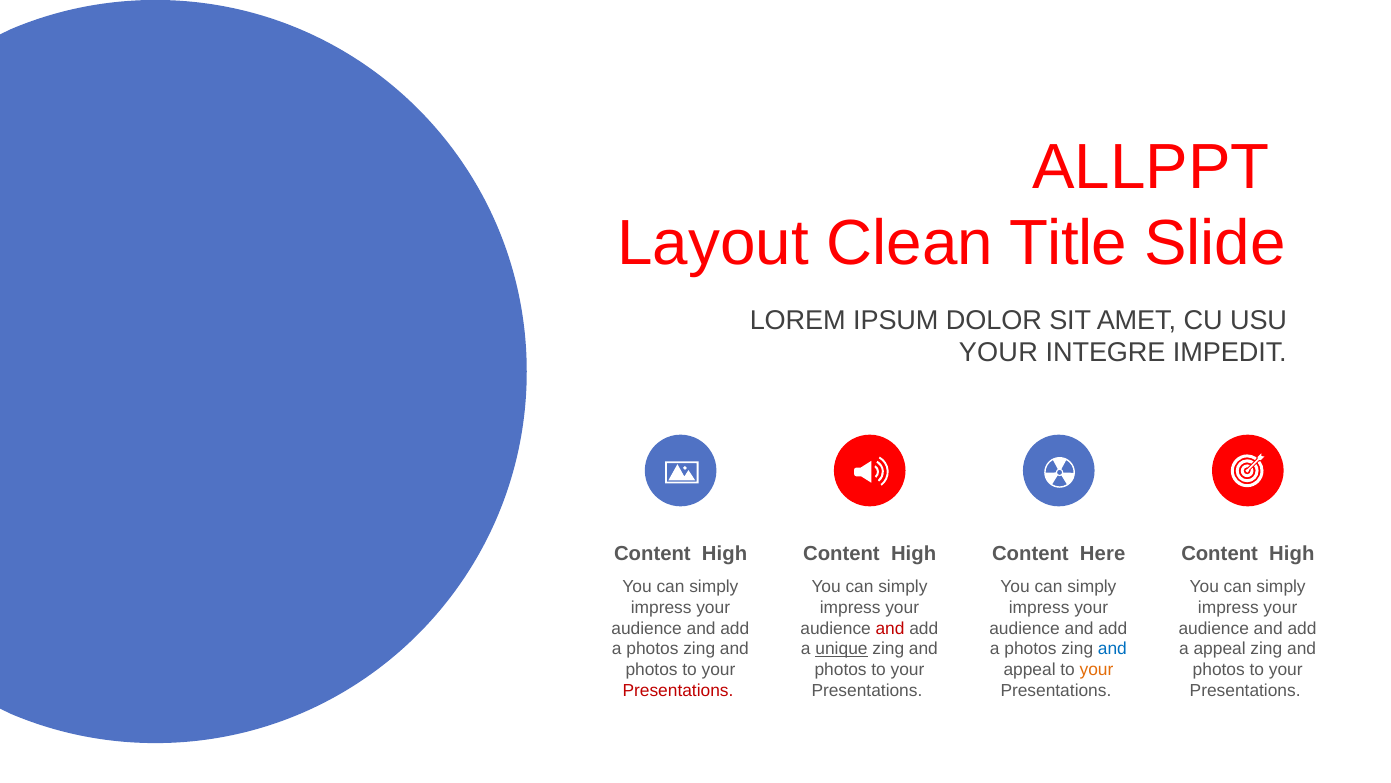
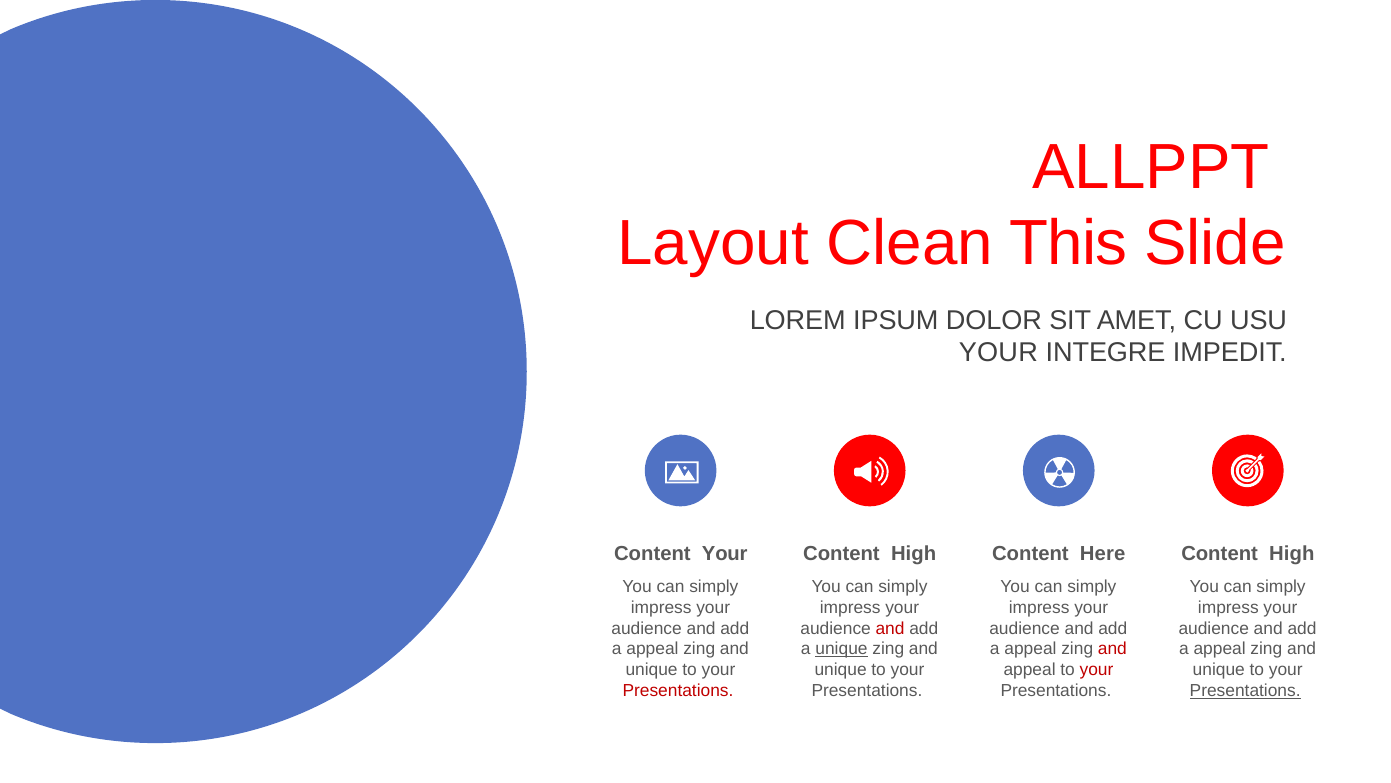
Title: Title -> This (1068, 243)
High: High -> Your (725, 554)
photos: photos -> appeal (652, 649)
photos: photos -> appeal (1030, 649)
and colour: blue -> red (1112, 649)
photos: photos -> unique (652, 670)
photos: photos -> unique (841, 670)
your colour: orange -> red (1097, 670)
photos: photos -> unique (1219, 670)
Presentations underline: none -> present (1245, 690)
